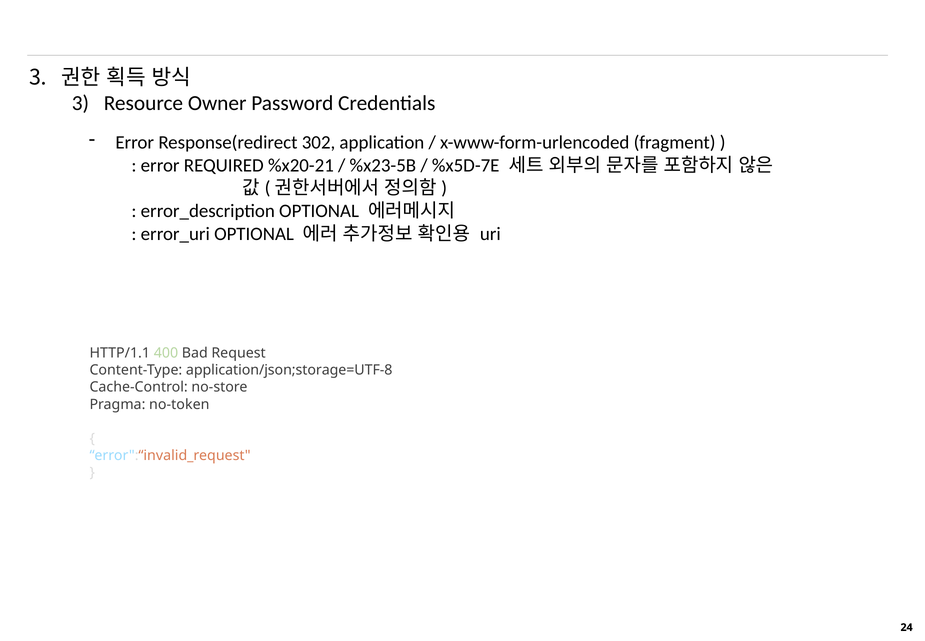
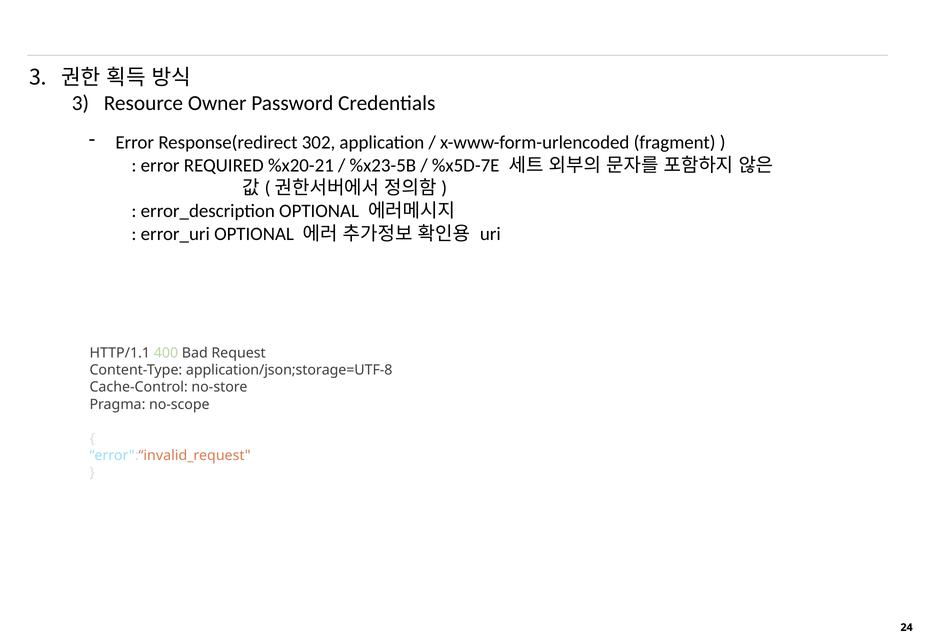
no-token: no-token -> no-scope (179, 404)
